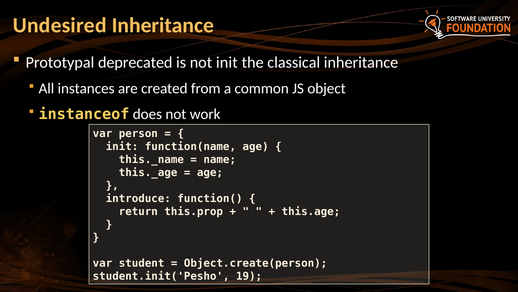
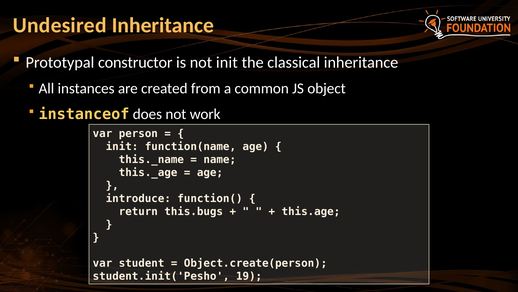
deprecated: deprecated -> constructor (135, 62)
this.prop: this.prop -> this.bugs (194, 211)
